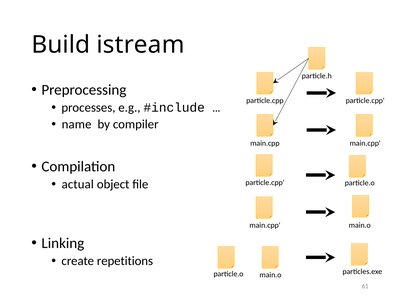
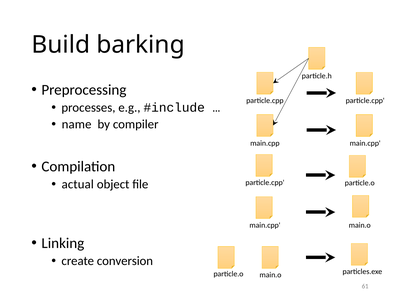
istream: istream -> barking (141, 45)
repetitions: repetitions -> conversion (125, 261)
